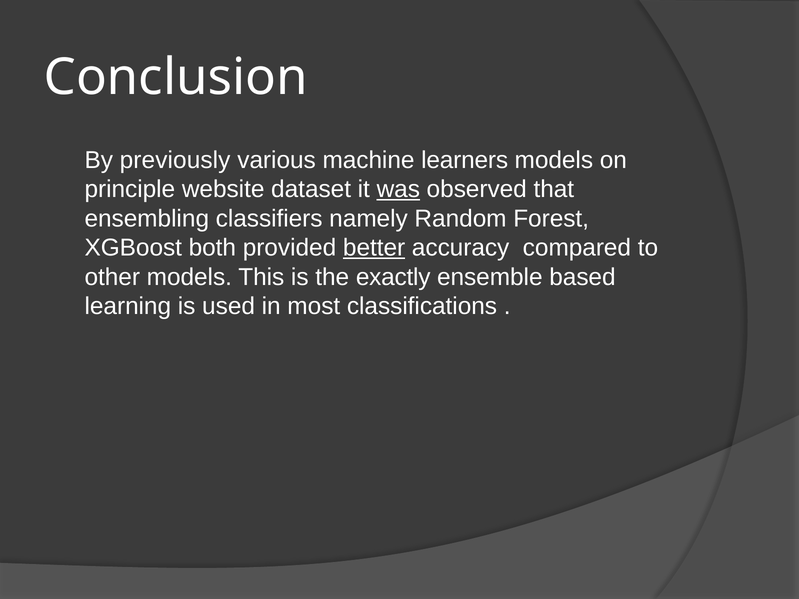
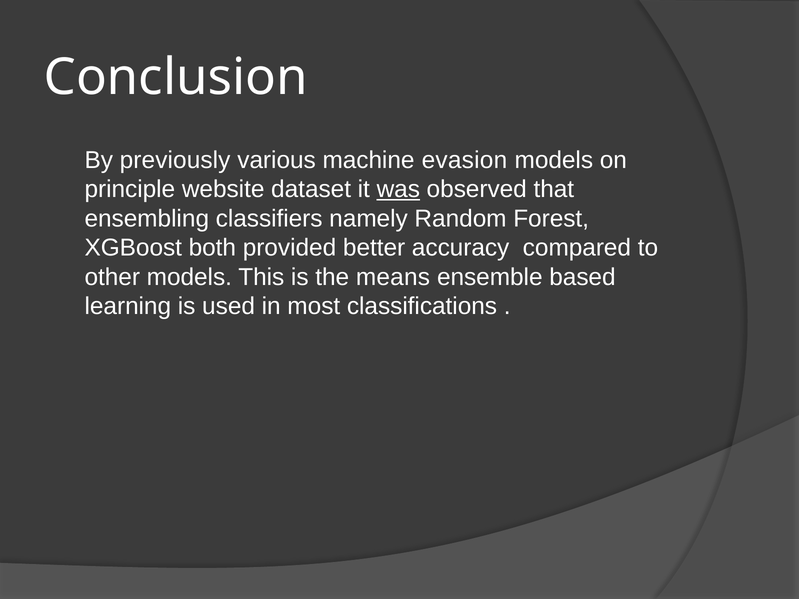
learners: learners -> evasion (464, 160)
better underline: present -> none (374, 248)
exactly: exactly -> means (393, 277)
